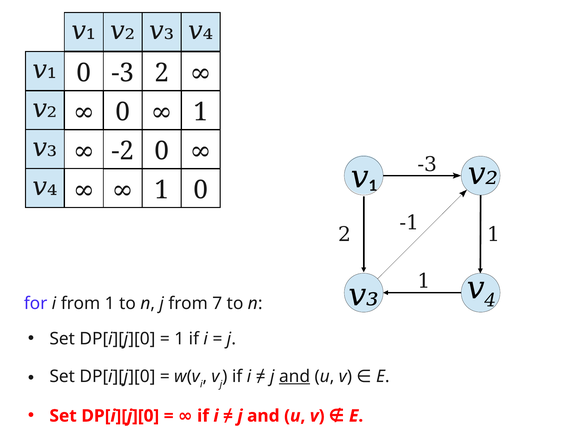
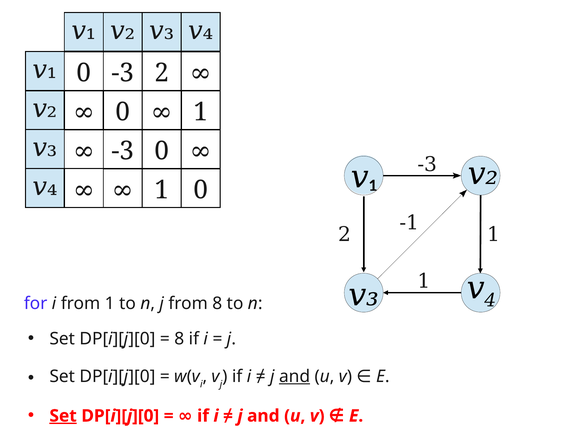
-2: -2 -> -3 (123, 151)
from 7: 7 -> 8 (217, 303)
1: 1 -> 8 (179, 338)
Set underline: none -> present (63, 415)
